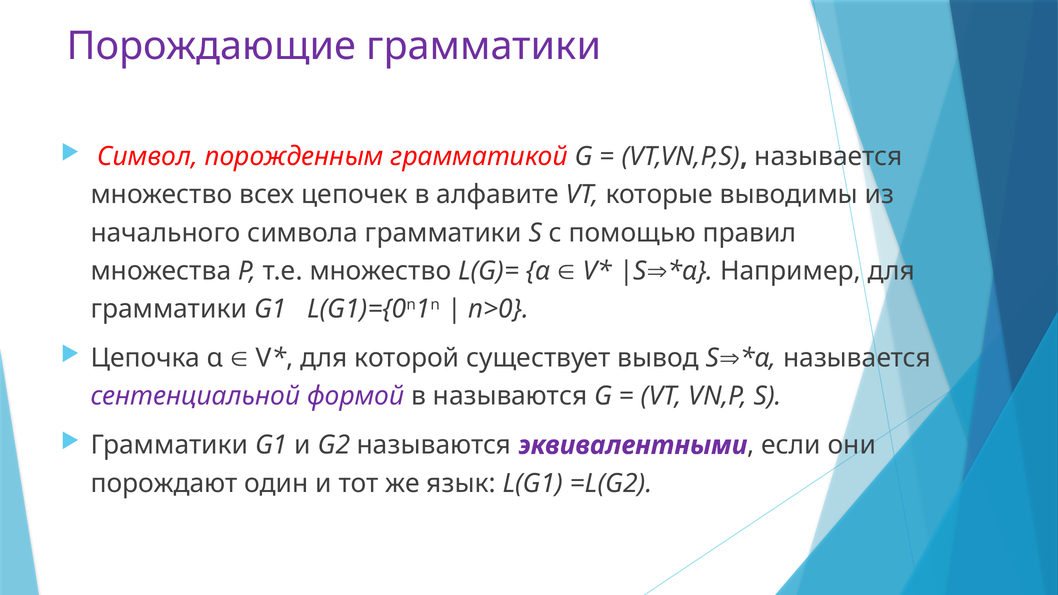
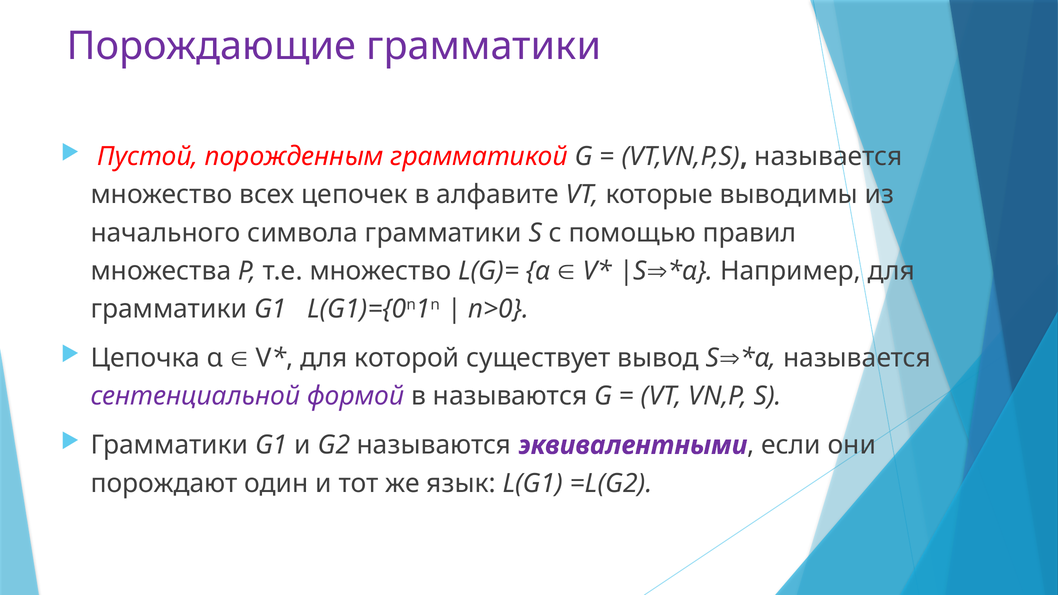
Символ: Символ -> Пустой (148, 157)
